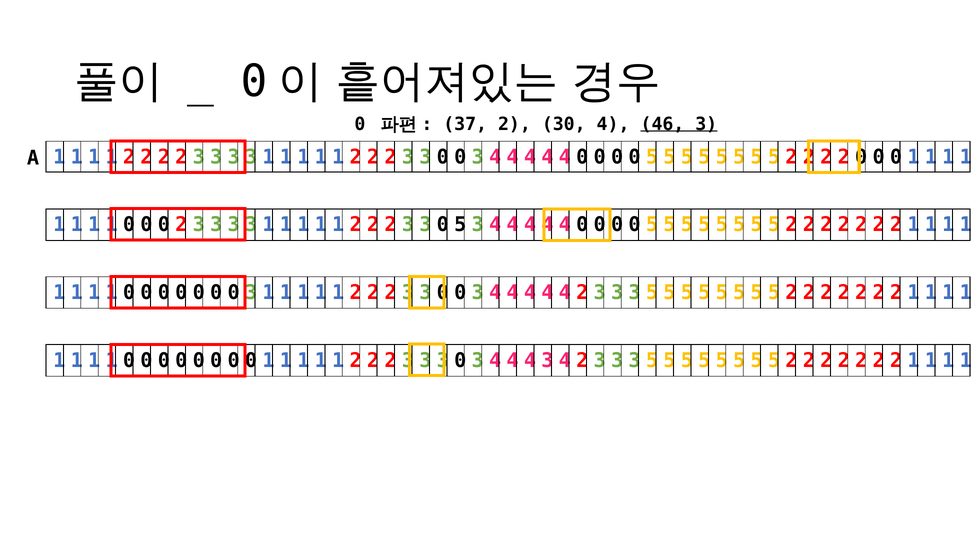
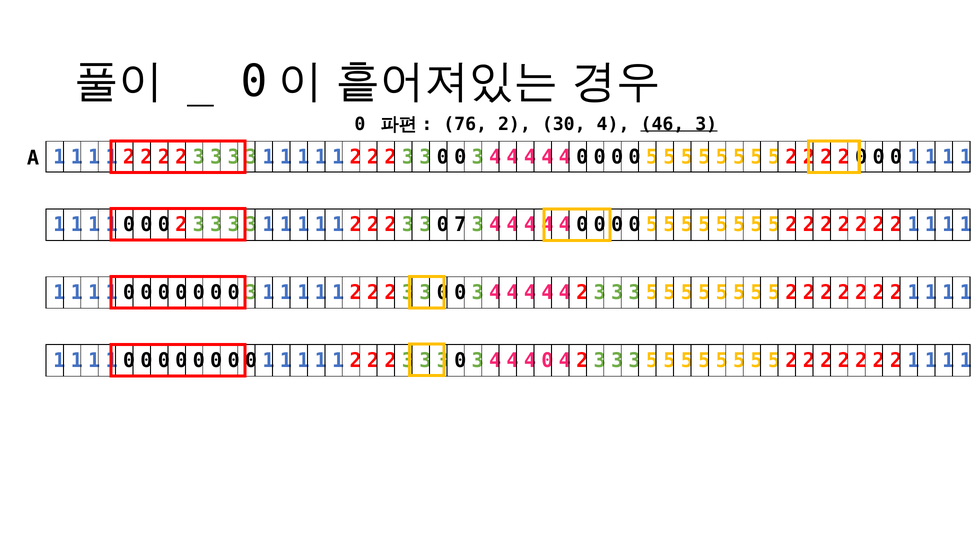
37: 37 -> 76 (465, 124)
3 0 5: 5 -> 7 (460, 225)
3: 3 -> 0 (547, 360)
